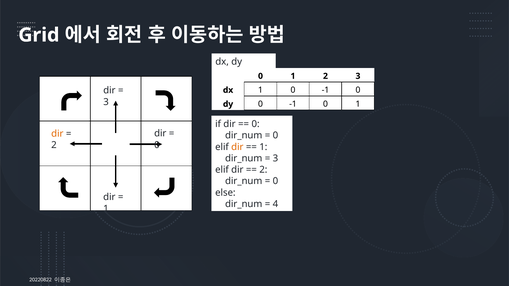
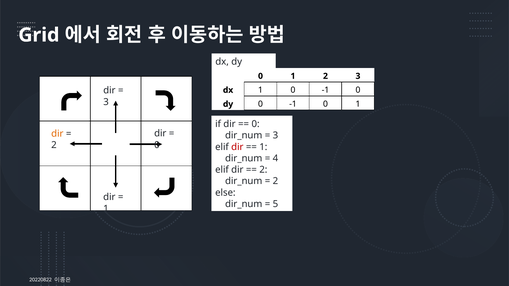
0: 0 -> 3 (275, 136)
dir colour: orange -> red (237, 147)
3: 3 -> 4 (275, 158)
0: 0 -> 2 (275, 181)
4: 4 -> 5 (275, 204)
